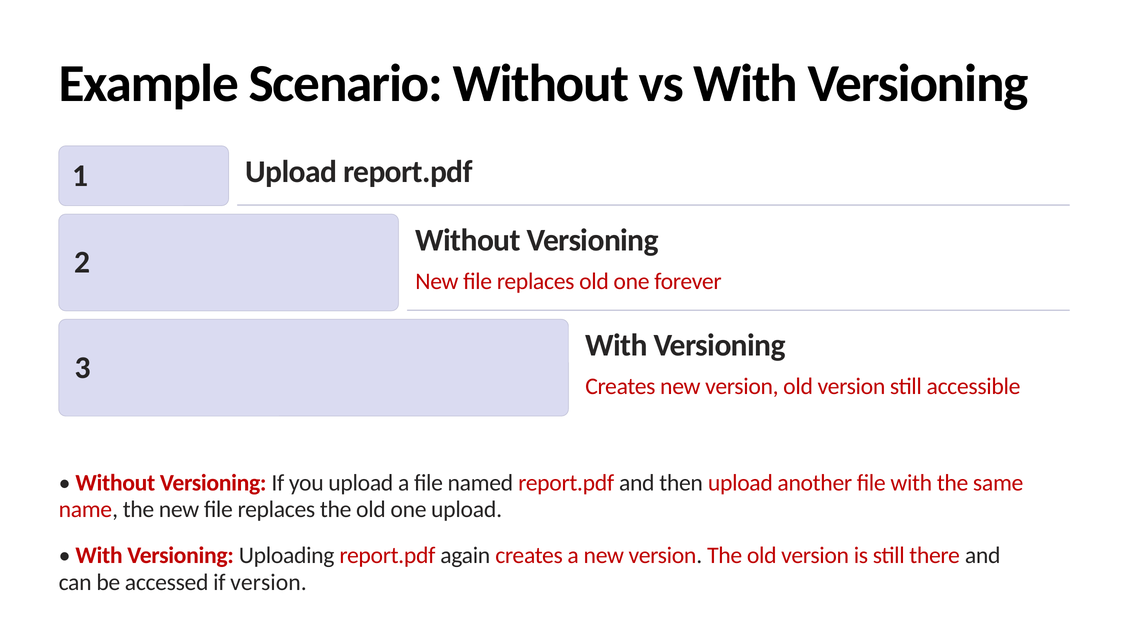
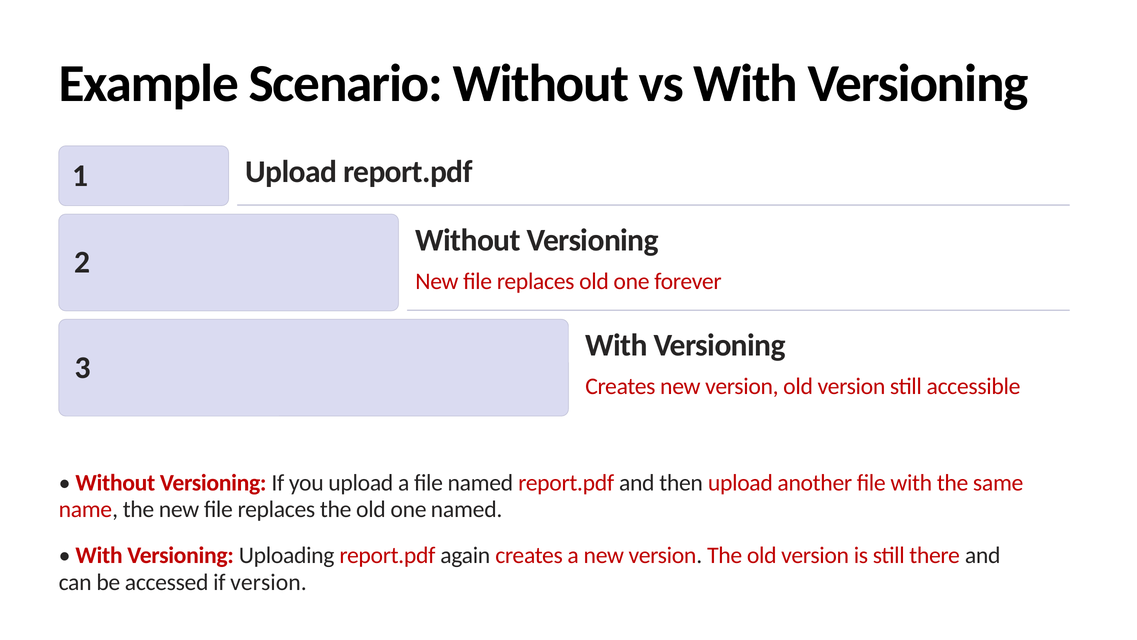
one upload: upload -> named (467, 509)
